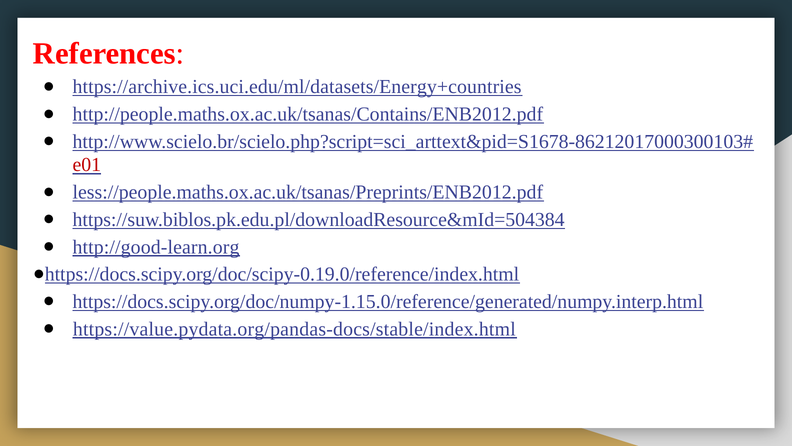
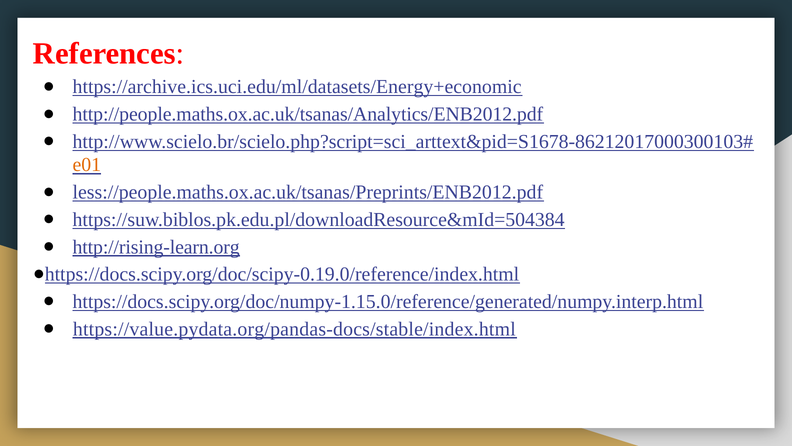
https://archive.ics.uci.edu/ml/datasets/Energy+countries: https://archive.ics.uci.edu/ml/datasets/Energy+countries -> https://archive.ics.uci.edu/ml/datasets/Energy+economic (297, 87)
http://people.maths.ox.ac.uk/tsanas/Contains/ENB2012.pdf: http://people.maths.ox.ac.uk/tsanas/Contains/ENB2012.pdf -> http://people.maths.ox.ac.uk/tsanas/Analytics/ENB2012.pdf (308, 114)
e01 colour: red -> orange (87, 165)
http://good-learn.org: http://good-learn.org -> http://rising-learn.org (156, 247)
